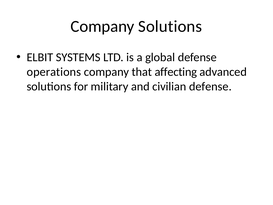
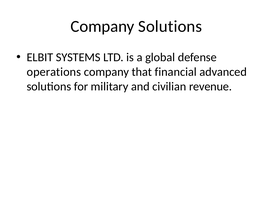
affecting: affecting -> financial (176, 72)
civilian defense: defense -> revenue (210, 86)
